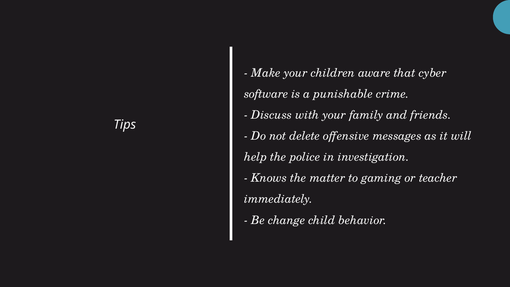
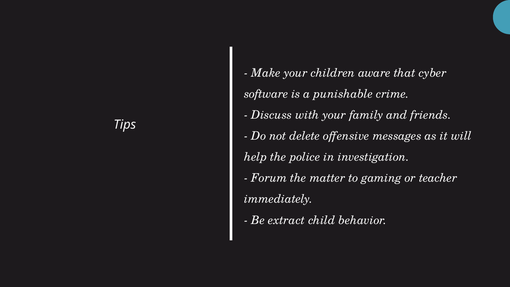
Knows: Knows -> Forum (269, 178)
change: change -> extract (287, 220)
